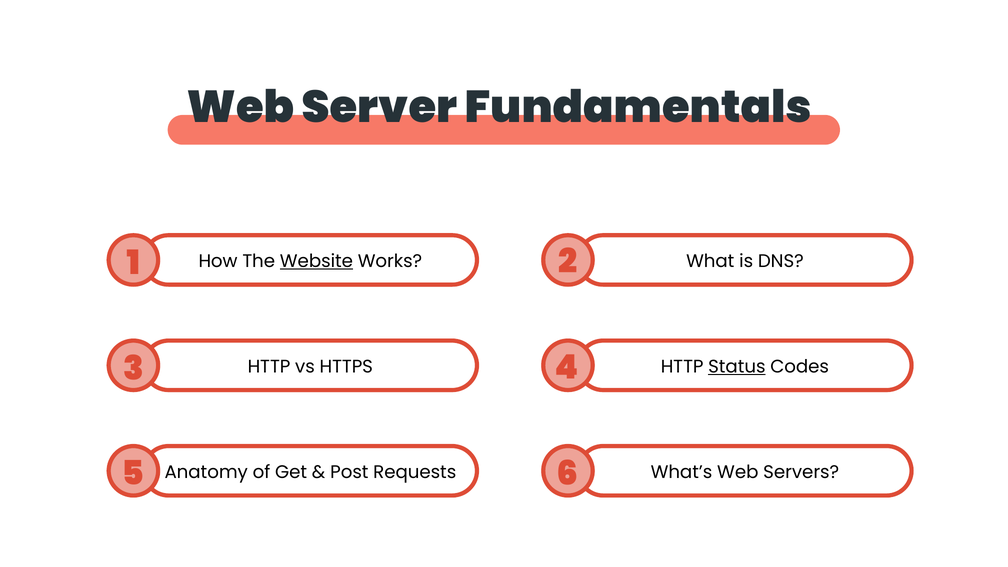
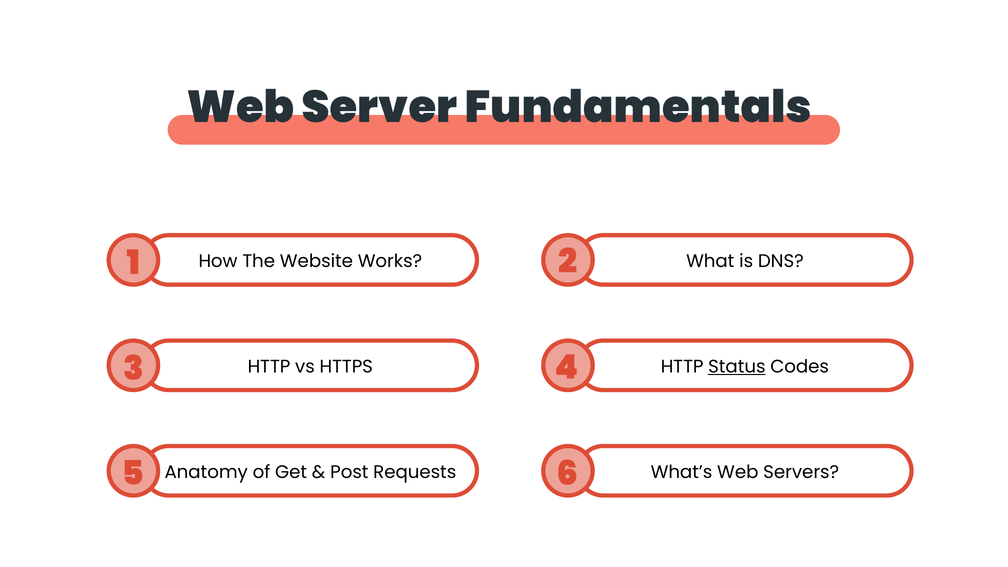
Website underline: present -> none (316, 261)
